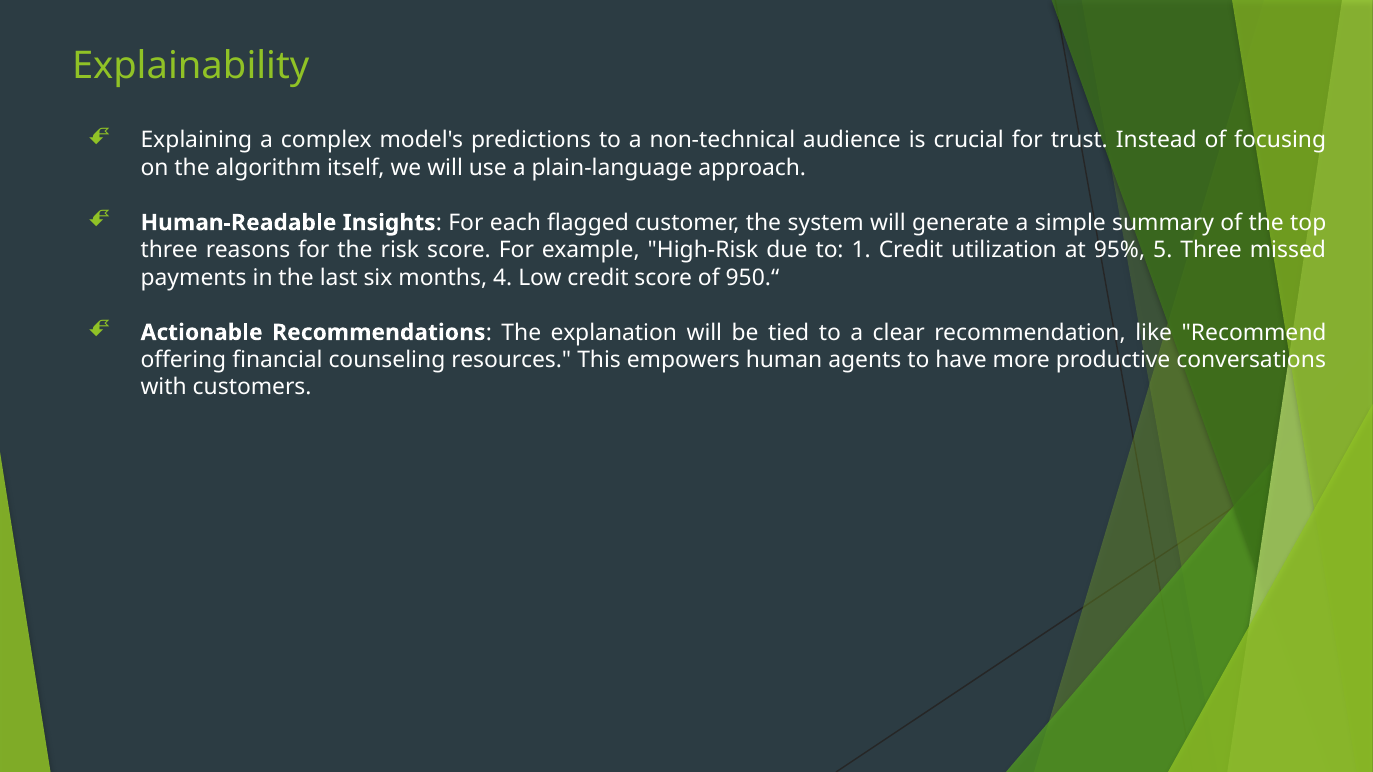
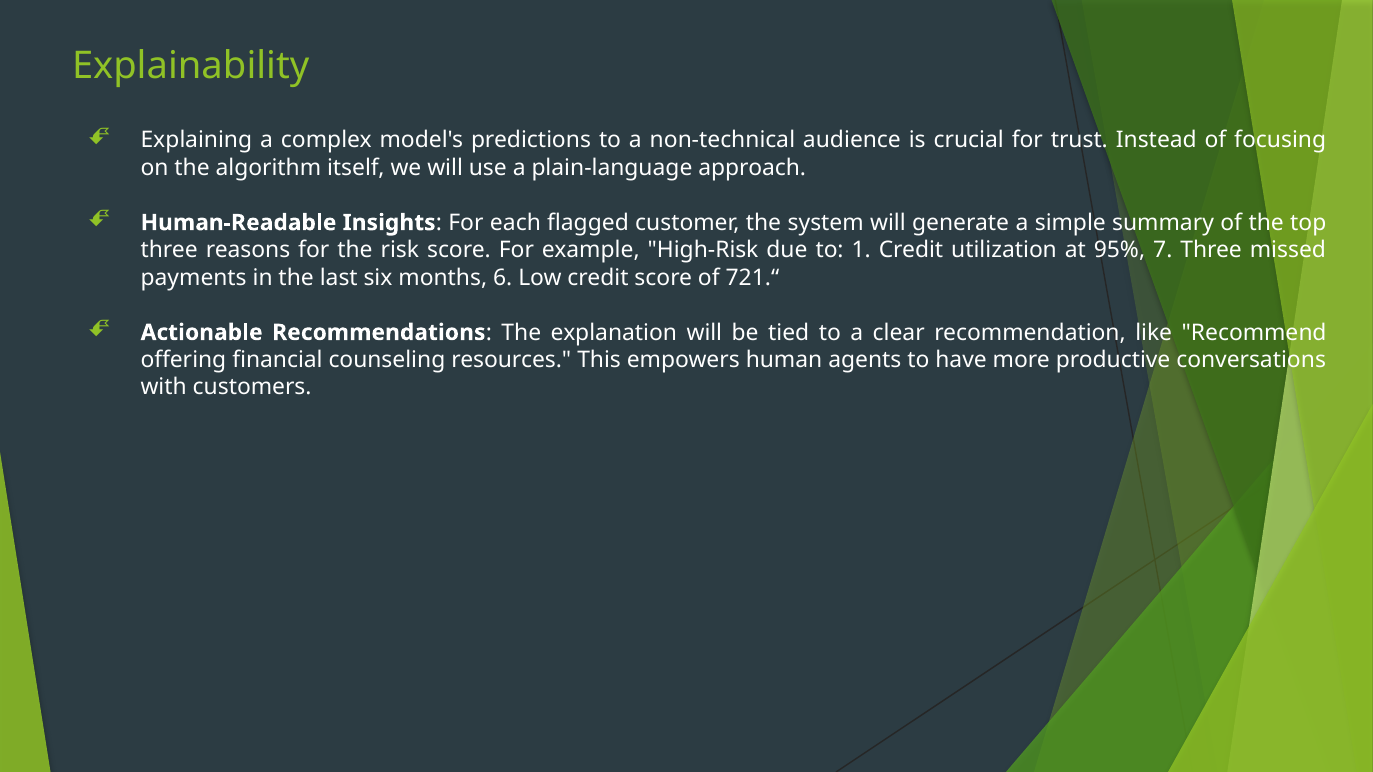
5: 5 -> 7 (1163, 250)
4: 4 -> 6 (503, 278)
950.“: 950.“ -> 721.“ (752, 278)
